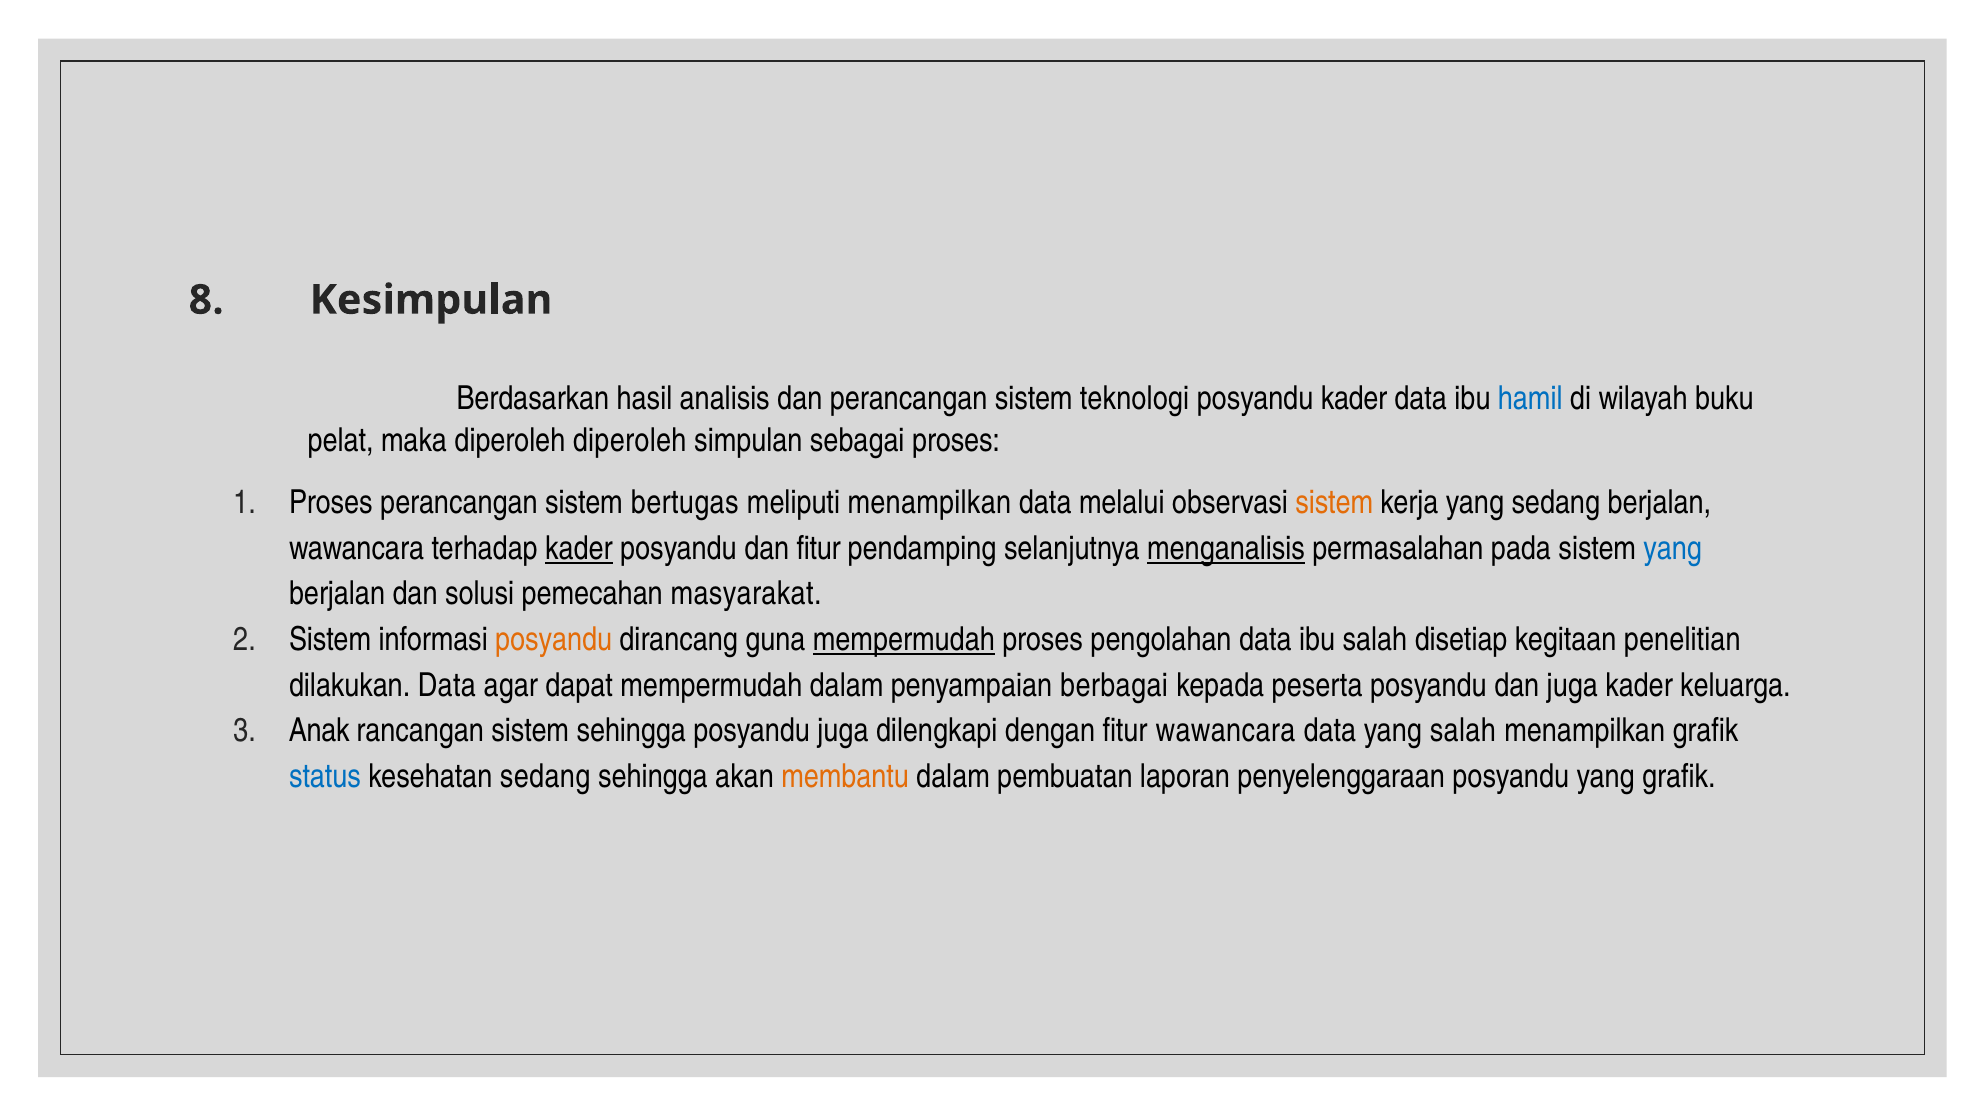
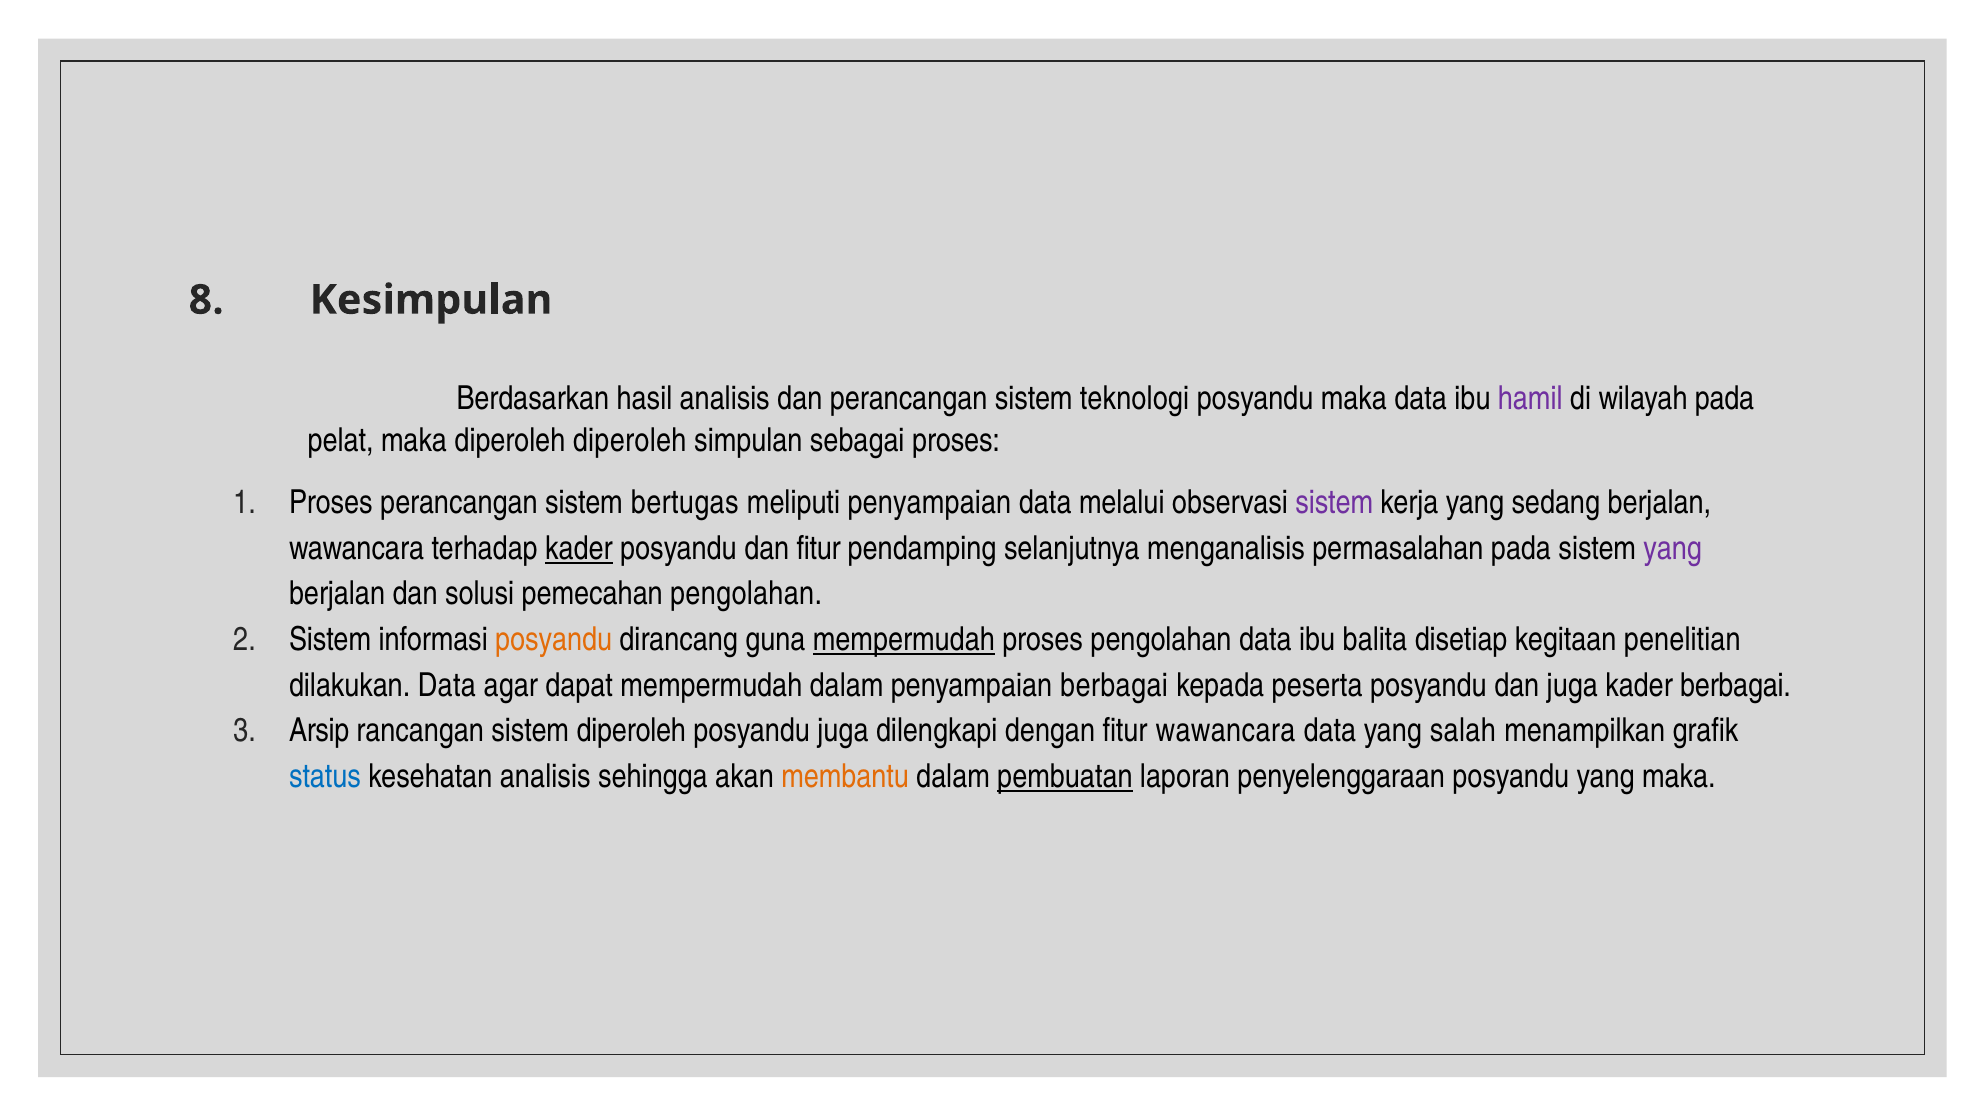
posyandu kader: kader -> maka (1354, 399)
hamil colour: blue -> purple (1530, 399)
wilayah buku: buku -> pada (1725, 399)
meliputi menampilkan: menampilkan -> penyampaian (929, 503)
sistem colour: orange -> purple (1334, 503)
menganalisis underline: present -> none (1226, 549)
yang colour: blue -> purple (1673, 549)
pemecahan masyarakat: masyarakat -> pengolahan (746, 594)
ibu salah: salah -> balita (1375, 640)
kader keluarga: keluarga -> berbagai (1736, 686)
Anak: Anak -> Arsip (319, 731)
sistem sehingga: sehingga -> diperoleh (631, 731)
kesehatan sedang: sedang -> analisis (545, 777)
pembuatan underline: none -> present (1065, 777)
yang grafik: grafik -> maka (1679, 777)
